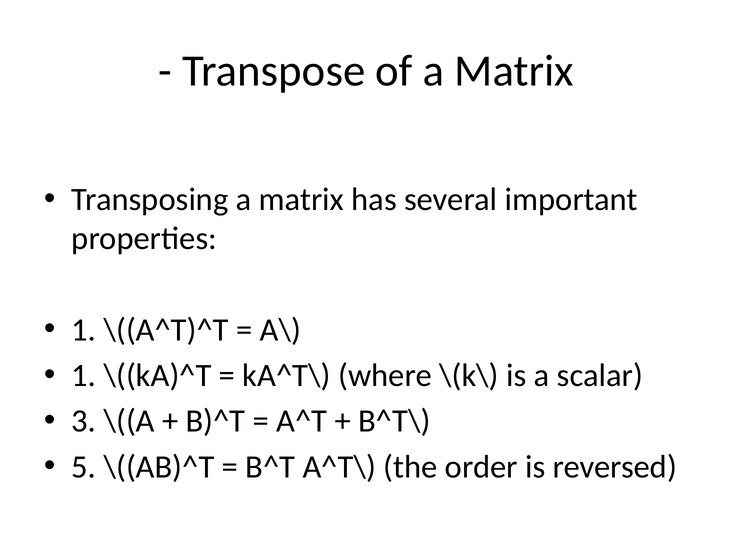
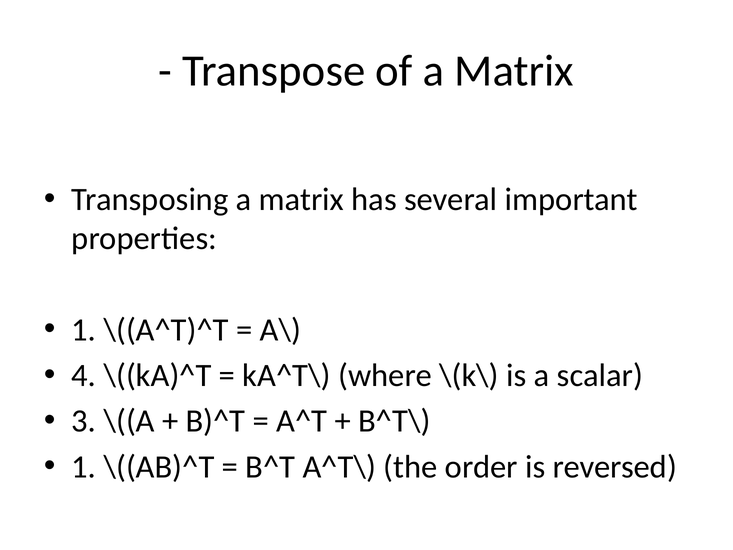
1: 1 -> 4 (84, 375)
5: 5 -> 1 (84, 467)
